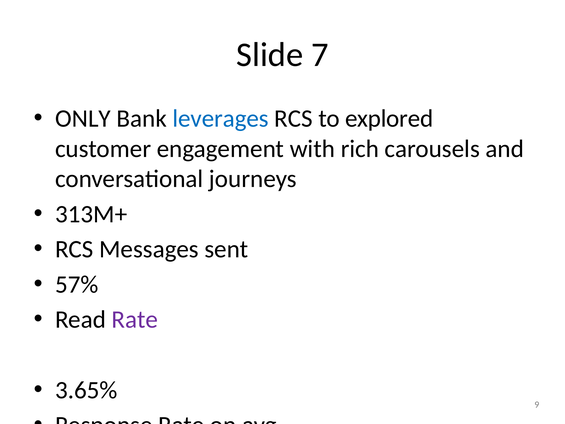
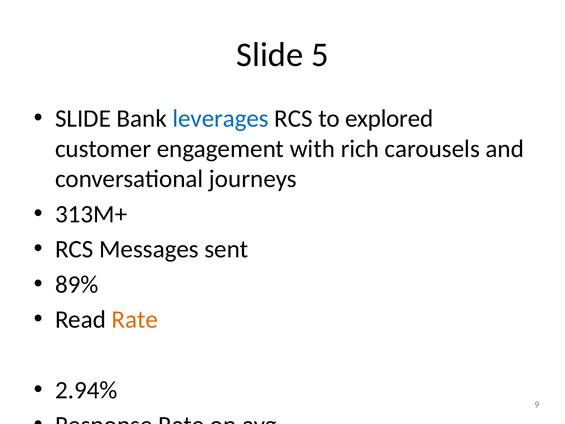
7: 7 -> 5 (320, 55)
ONLY: ONLY -> SLIDE (83, 119)
57%: 57% -> 89% (77, 284)
Rate colour: purple -> orange (135, 319)
3.65%: 3.65% -> 2.94% (86, 390)
